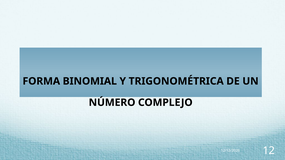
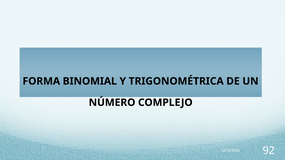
12: 12 -> 92 (269, 151)
